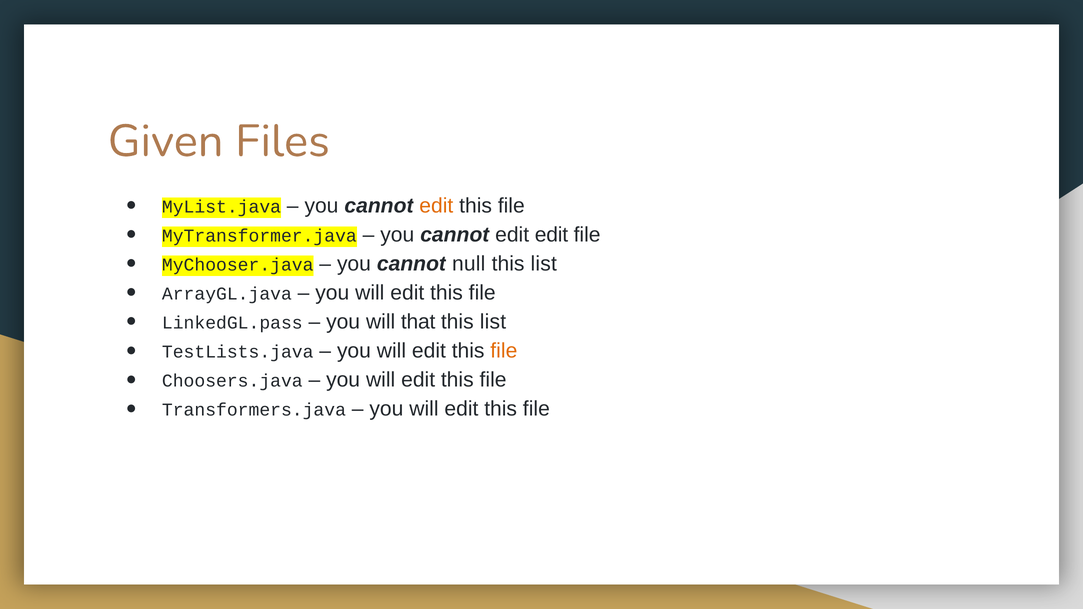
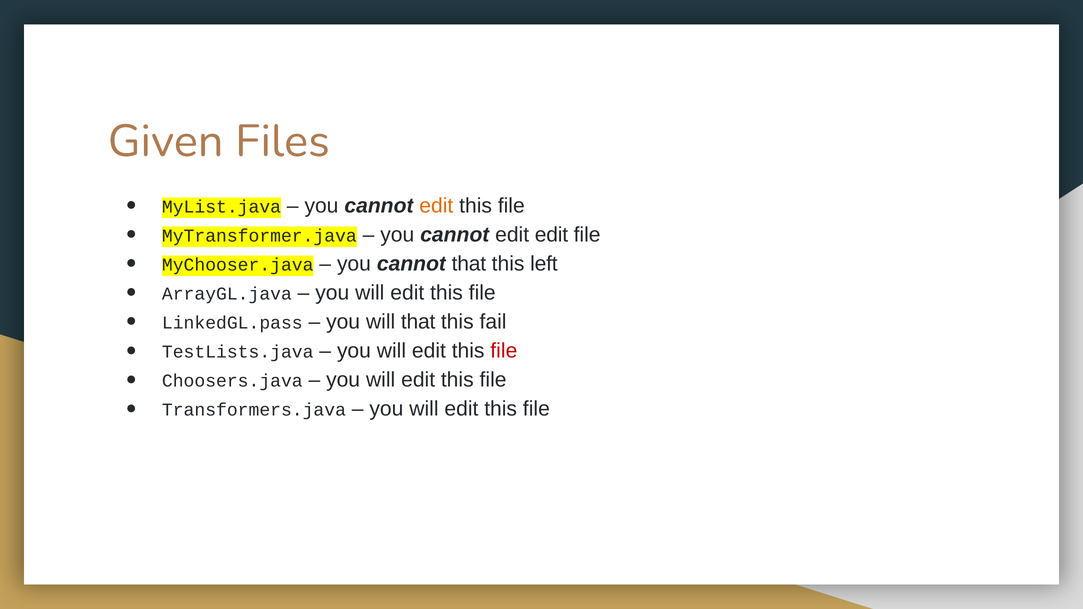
cannot null: null -> that (469, 264)
list: list -> left (544, 264)
list: list -> fail (493, 322)
file colour: orange -> red (504, 351)
